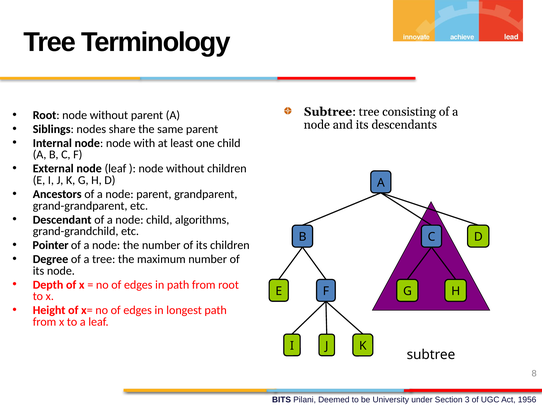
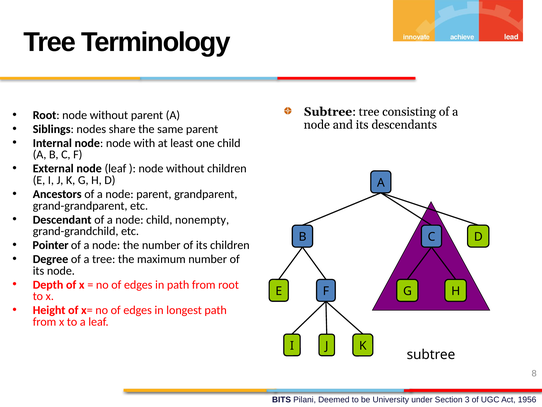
algorithms: algorithms -> nonempty (202, 219)
